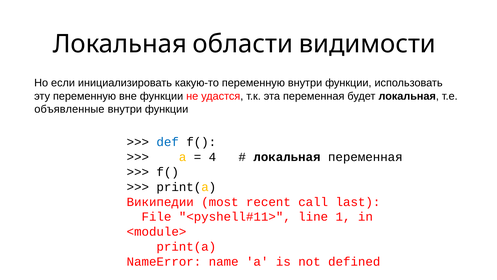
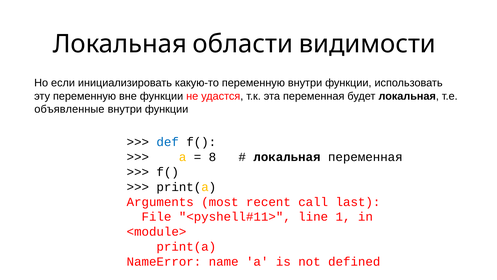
4: 4 -> 8 (212, 157)
Википедии: Википедии -> Arguments (160, 202)
